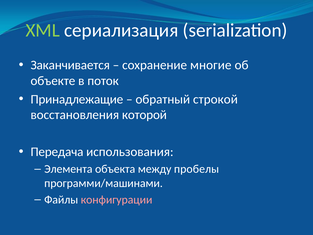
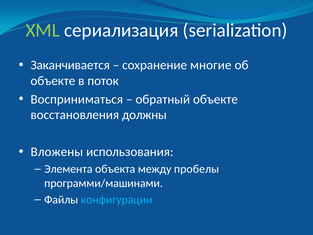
Принадлежащие: Принадлежащие -> Восприниматься (77, 99)
обратный строкой: строкой -> объекте (215, 99)
которой: которой -> должны (144, 115)
Передача: Передача -> Вложены (57, 152)
конфигурации colour: pink -> light blue (117, 200)
